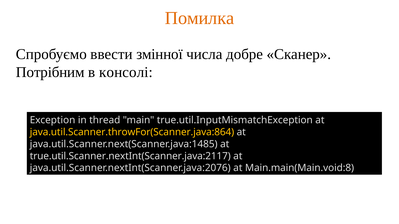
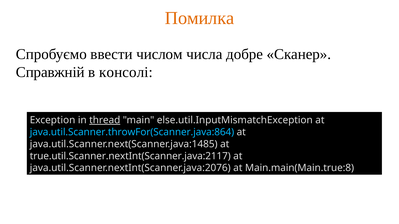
змінної: змінної -> числом (160, 54)
Потрібним: Потрібним -> Справжній (50, 72)
thread underline: none -> present (105, 120)
true.util.InputMismatchException: true.util.InputMismatchException -> else.util.InputMismatchException (235, 120)
java.util.Scanner.throwFor(Scanner.java:864 colour: yellow -> light blue (132, 132)
Main.main(Main.void:8: Main.main(Main.void:8 -> Main.main(Main.true:8 (300, 168)
